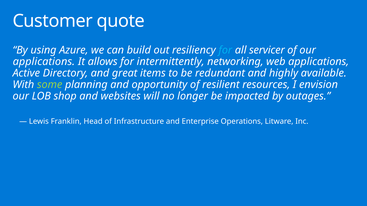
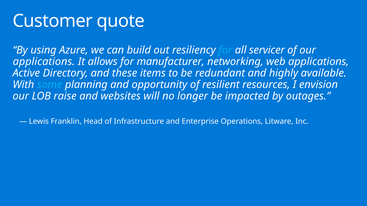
intermittently: intermittently -> manufacturer (171, 62)
great: great -> these (125, 73)
some colour: light green -> light blue (50, 85)
shop: shop -> raise (65, 96)
